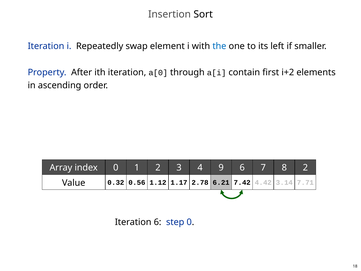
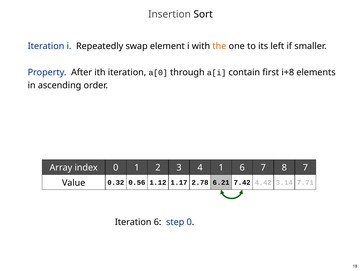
the colour: blue -> orange (219, 46)
i+2: i+2 -> i+8 (288, 72)
4 9: 9 -> 1 (221, 168)
8 2: 2 -> 7 (305, 168)
